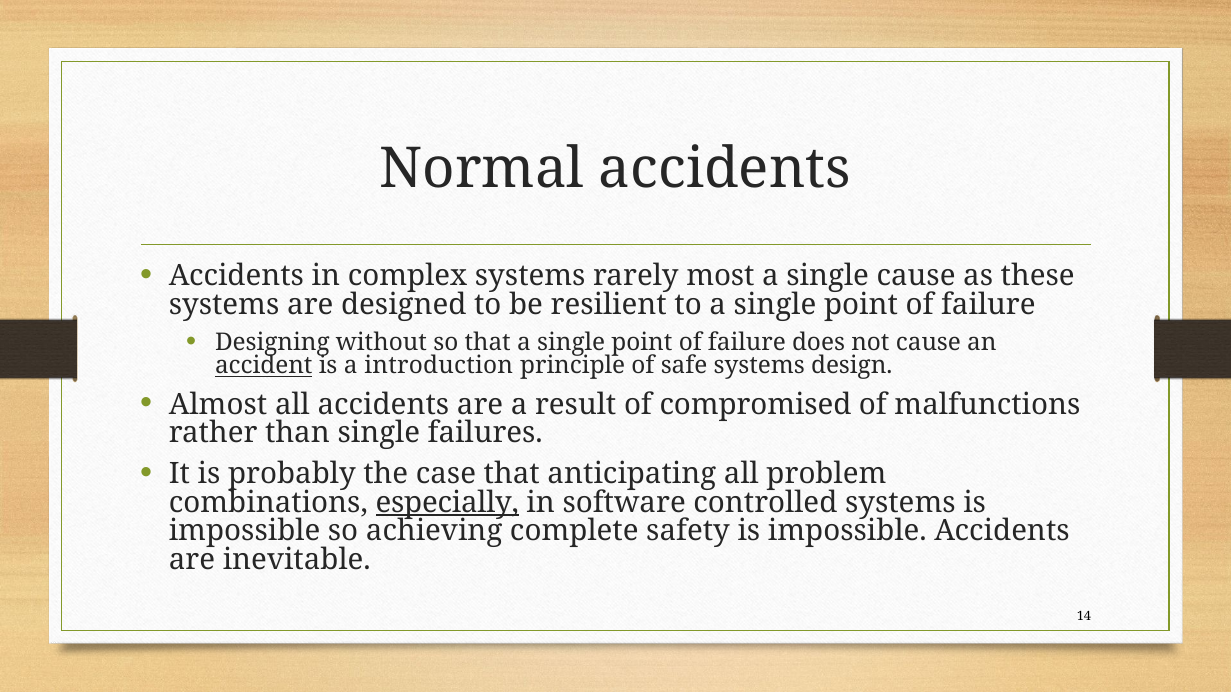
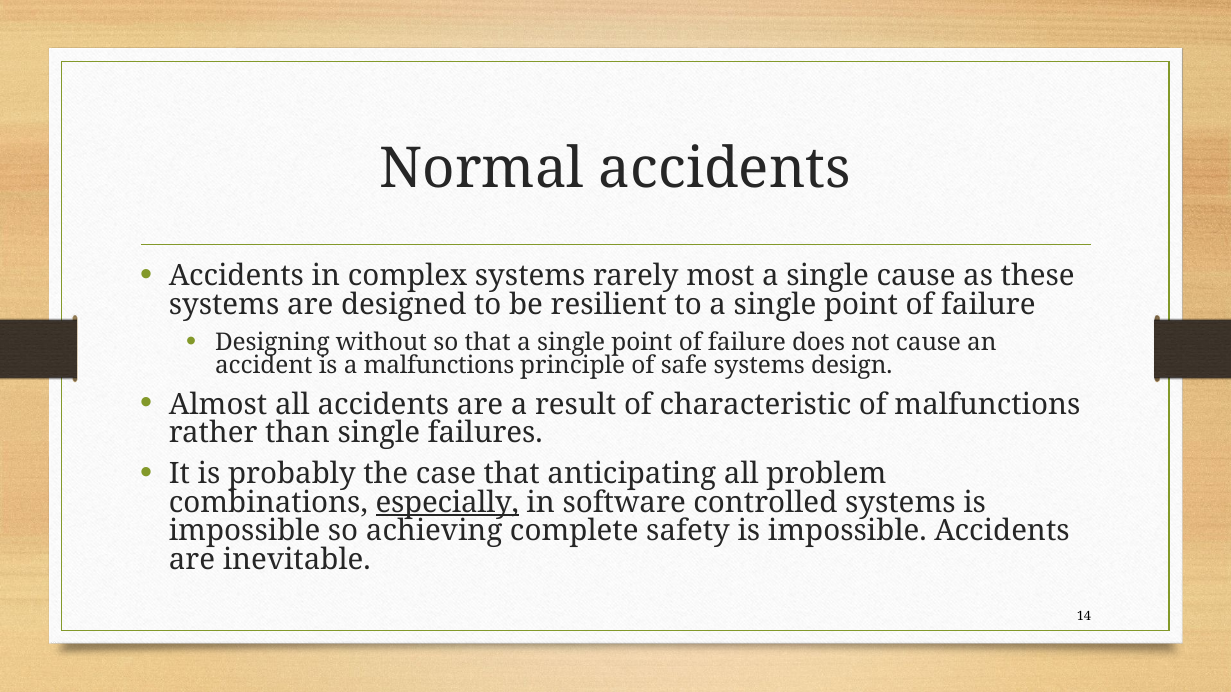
accident underline: present -> none (264, 366)
a introduction: introduction -> malfunctions (439, 366)
compromised: compromised -> characteristic (755, 405)
